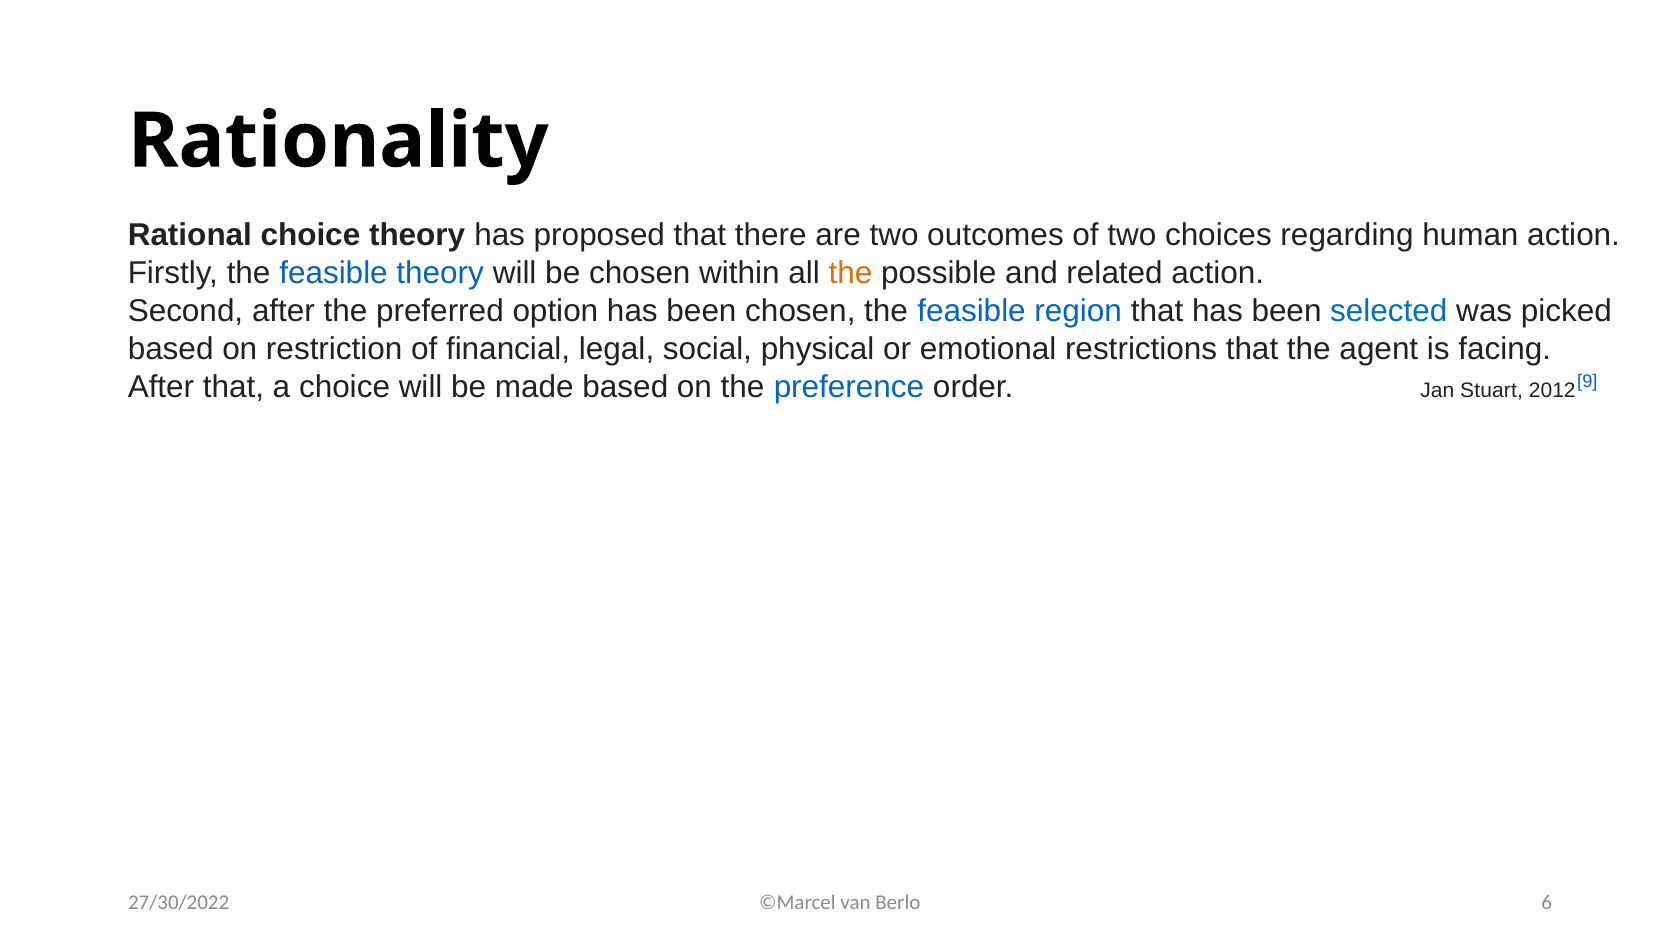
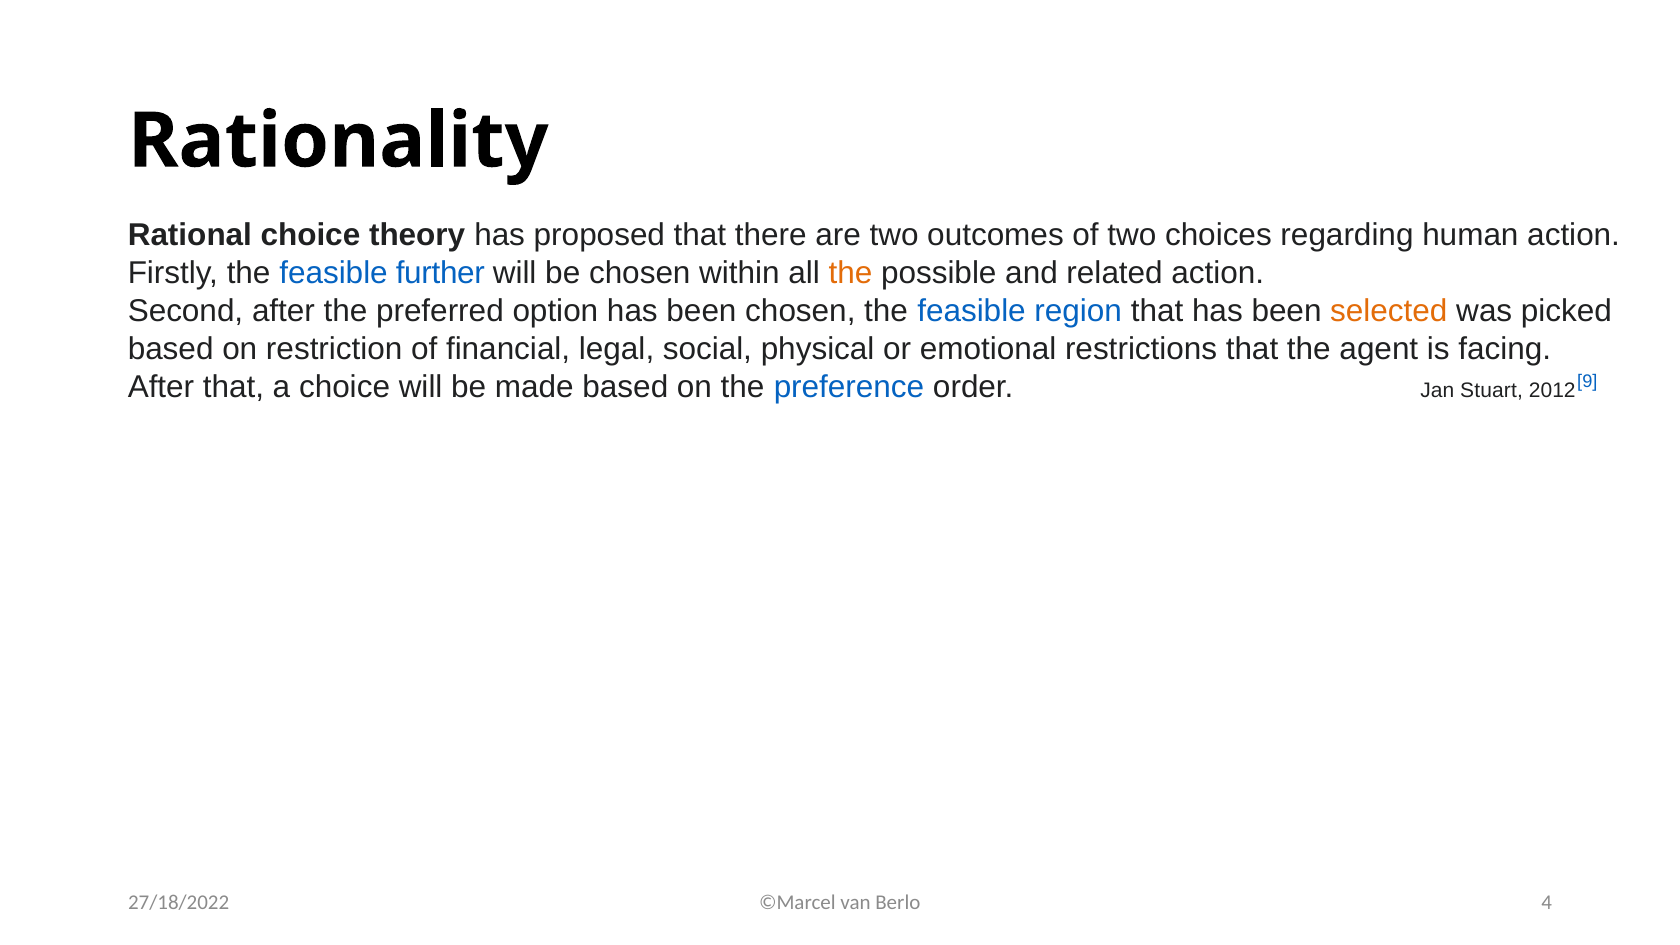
feasible theory: theory -> further (440, 273)
selected colour: blue -> orange (1389, 311)
6: 6 -> 4 (1547, 902)
27/30/2022: 27/30/2022 -> 27/18/2022 (179, 902)
